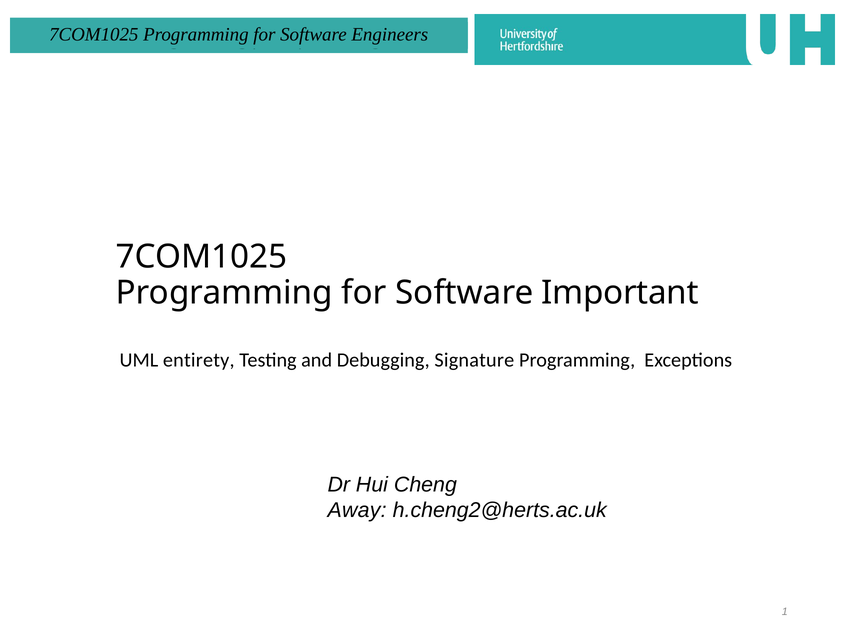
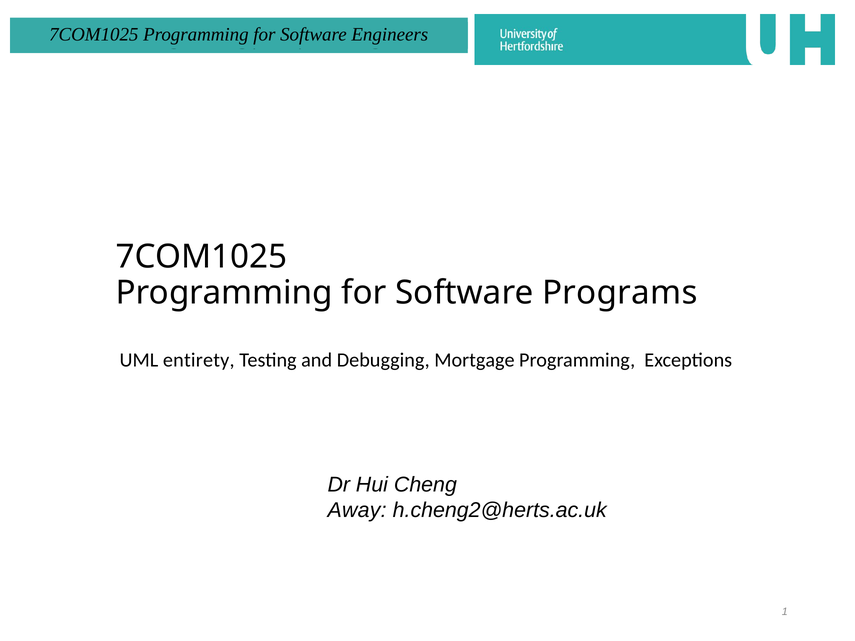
Important: Important -> Programs (620, 293)
Signature: Signature -> Mortgage (474, 360)
